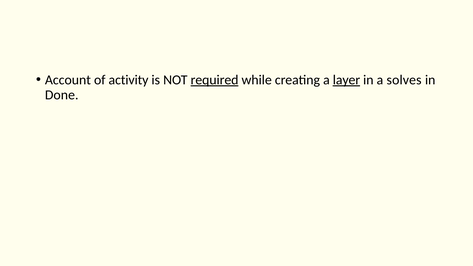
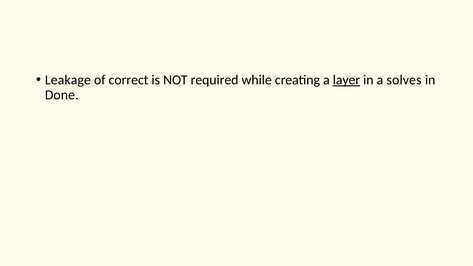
Account: Account -> Leakage (68, 80)
activity: activity -> correct (129, 80)
required underline: present -> none (215, 80)
